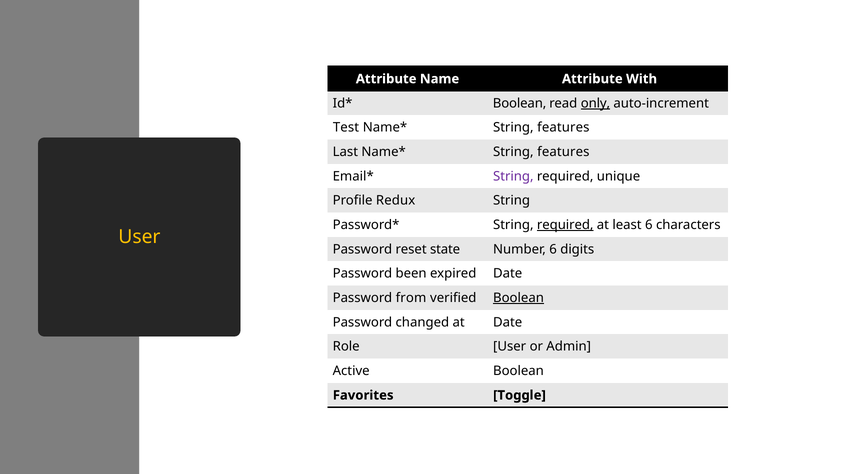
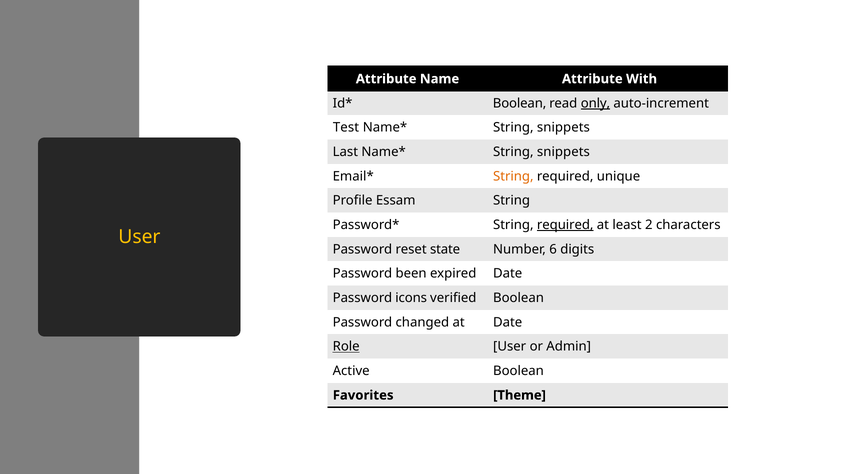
features: features -> snippets (563, 128)
features: features -> snippets (563, 152)
String colour: purple -> orange (513, 176)
Redux: Redux -> Essam (396, 201)
least 6: 6 -> 2 (649, 225)
from: from -> icons (411, 298)
Boolean underline: present -> none (518, 298)
Role underline: none -> present (346, 347)
Toggle: Toggle -> Theme (519, 395)
